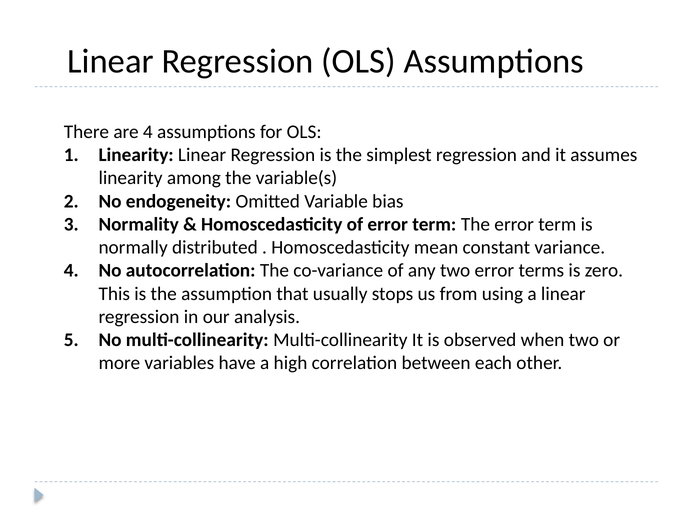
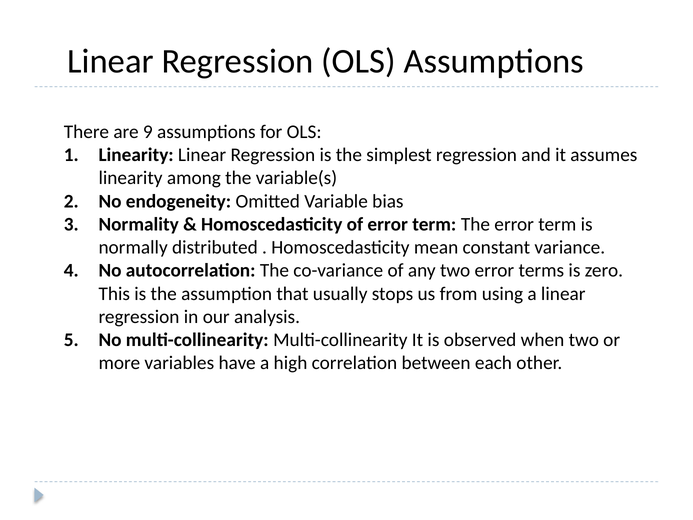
are 4: 4 -> 9 (148, 132)
